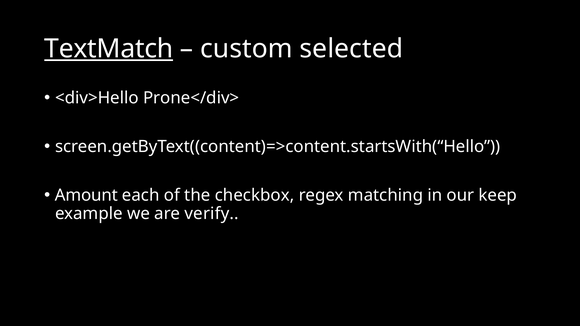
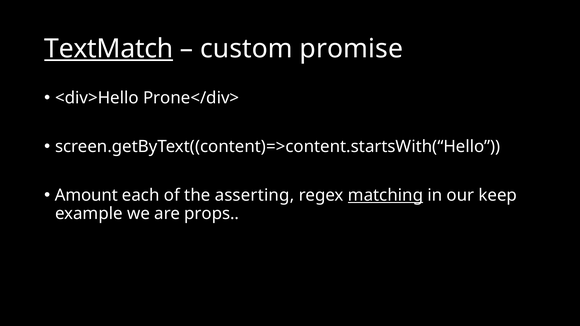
selected: selected -> promise (351, 49)
checkbox: checkbox -> asserting (255, 195)
matching underline: none -> present (386, 195)
verify: verify -> props (212, 214)
